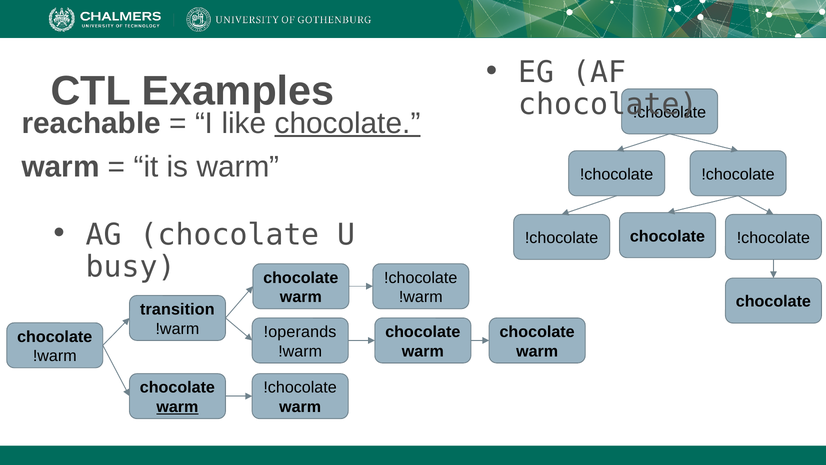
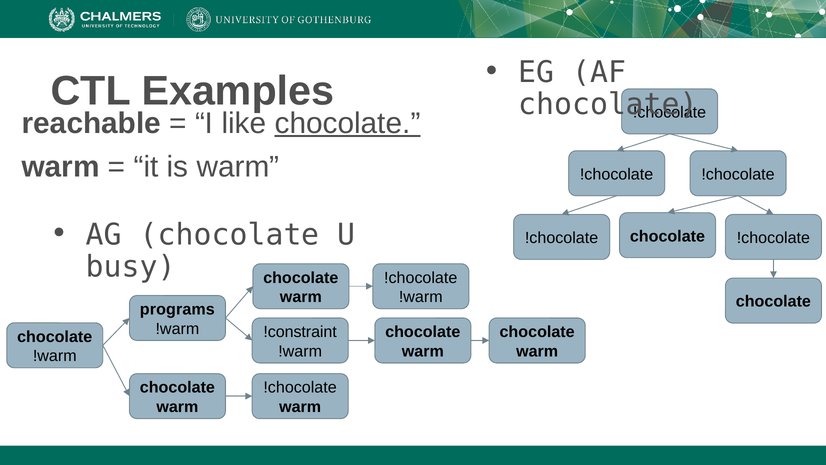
transition: transition -> programs (177, 309)
!operands: !operands -> !constraint (300, 332)
warm underline: present -> none (177, 407)
